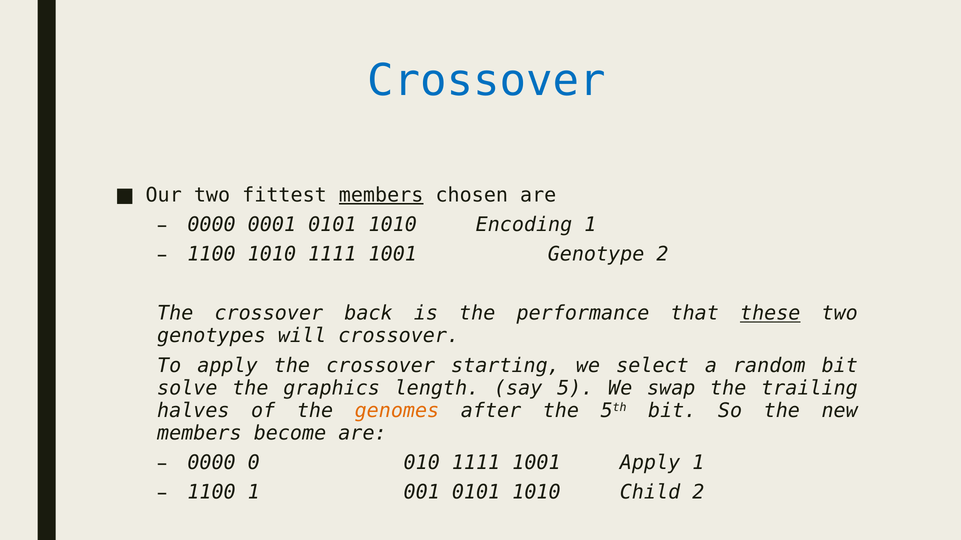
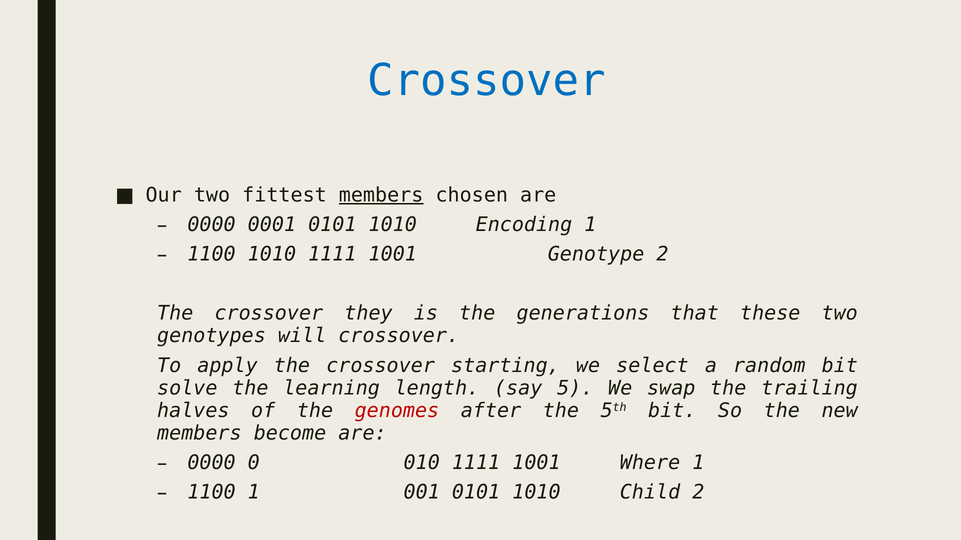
back: back -> they (368, 314)
performance: performance -> generations (583, 314)
these underline: present -> none (770, 314)
graphics: graphics -> learning (332, 388)
genomes colour: orange -> red (397, 411)
1001 Apply: Apply -> Where (650, 463)
